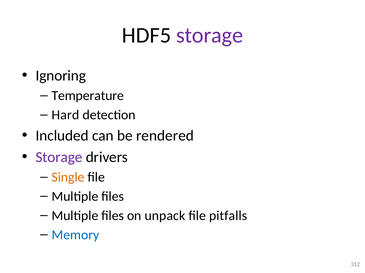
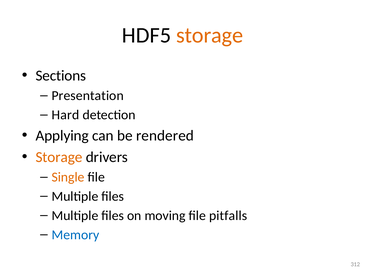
storage colour: purple -> orange (210, 35)
Ignoring: Ignoring -> Sections (61, 76)
Temperature: Temperature -> Presentation (88, 96)
Included: Included -> Applying (62, 136)
Storage colour: purple -> orange (59, 157)
unpack: unpack -> moving (165, 216)
